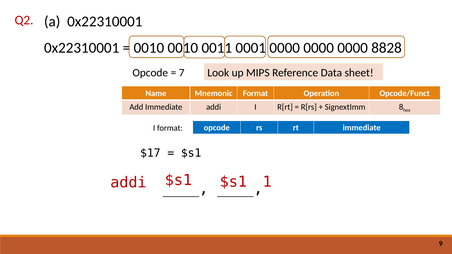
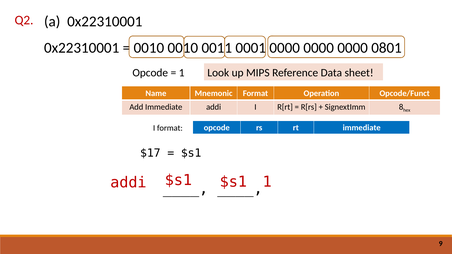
8828: 8828 -> 0801 (387, 48)
7: 7 -> 1 (182, 73)
